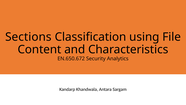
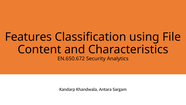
Sections: Sections -> Features (28, 37)
